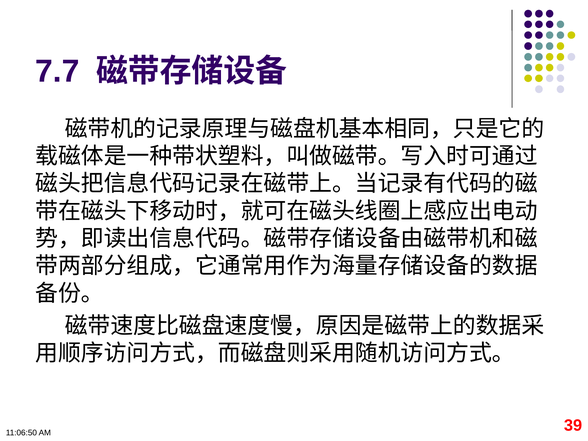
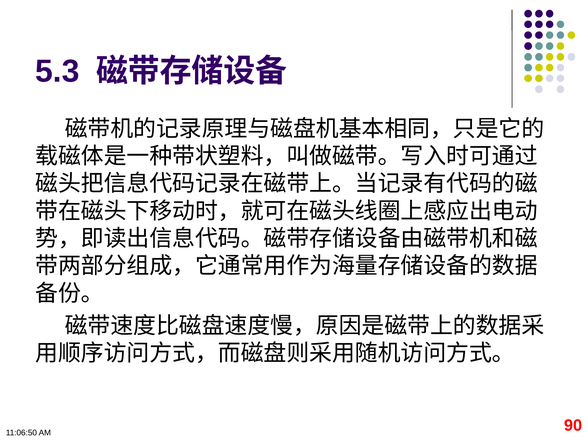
7.7: 7.7 -> 5.3 (57, 71)
39: 39 -> 90 (573, 425)
